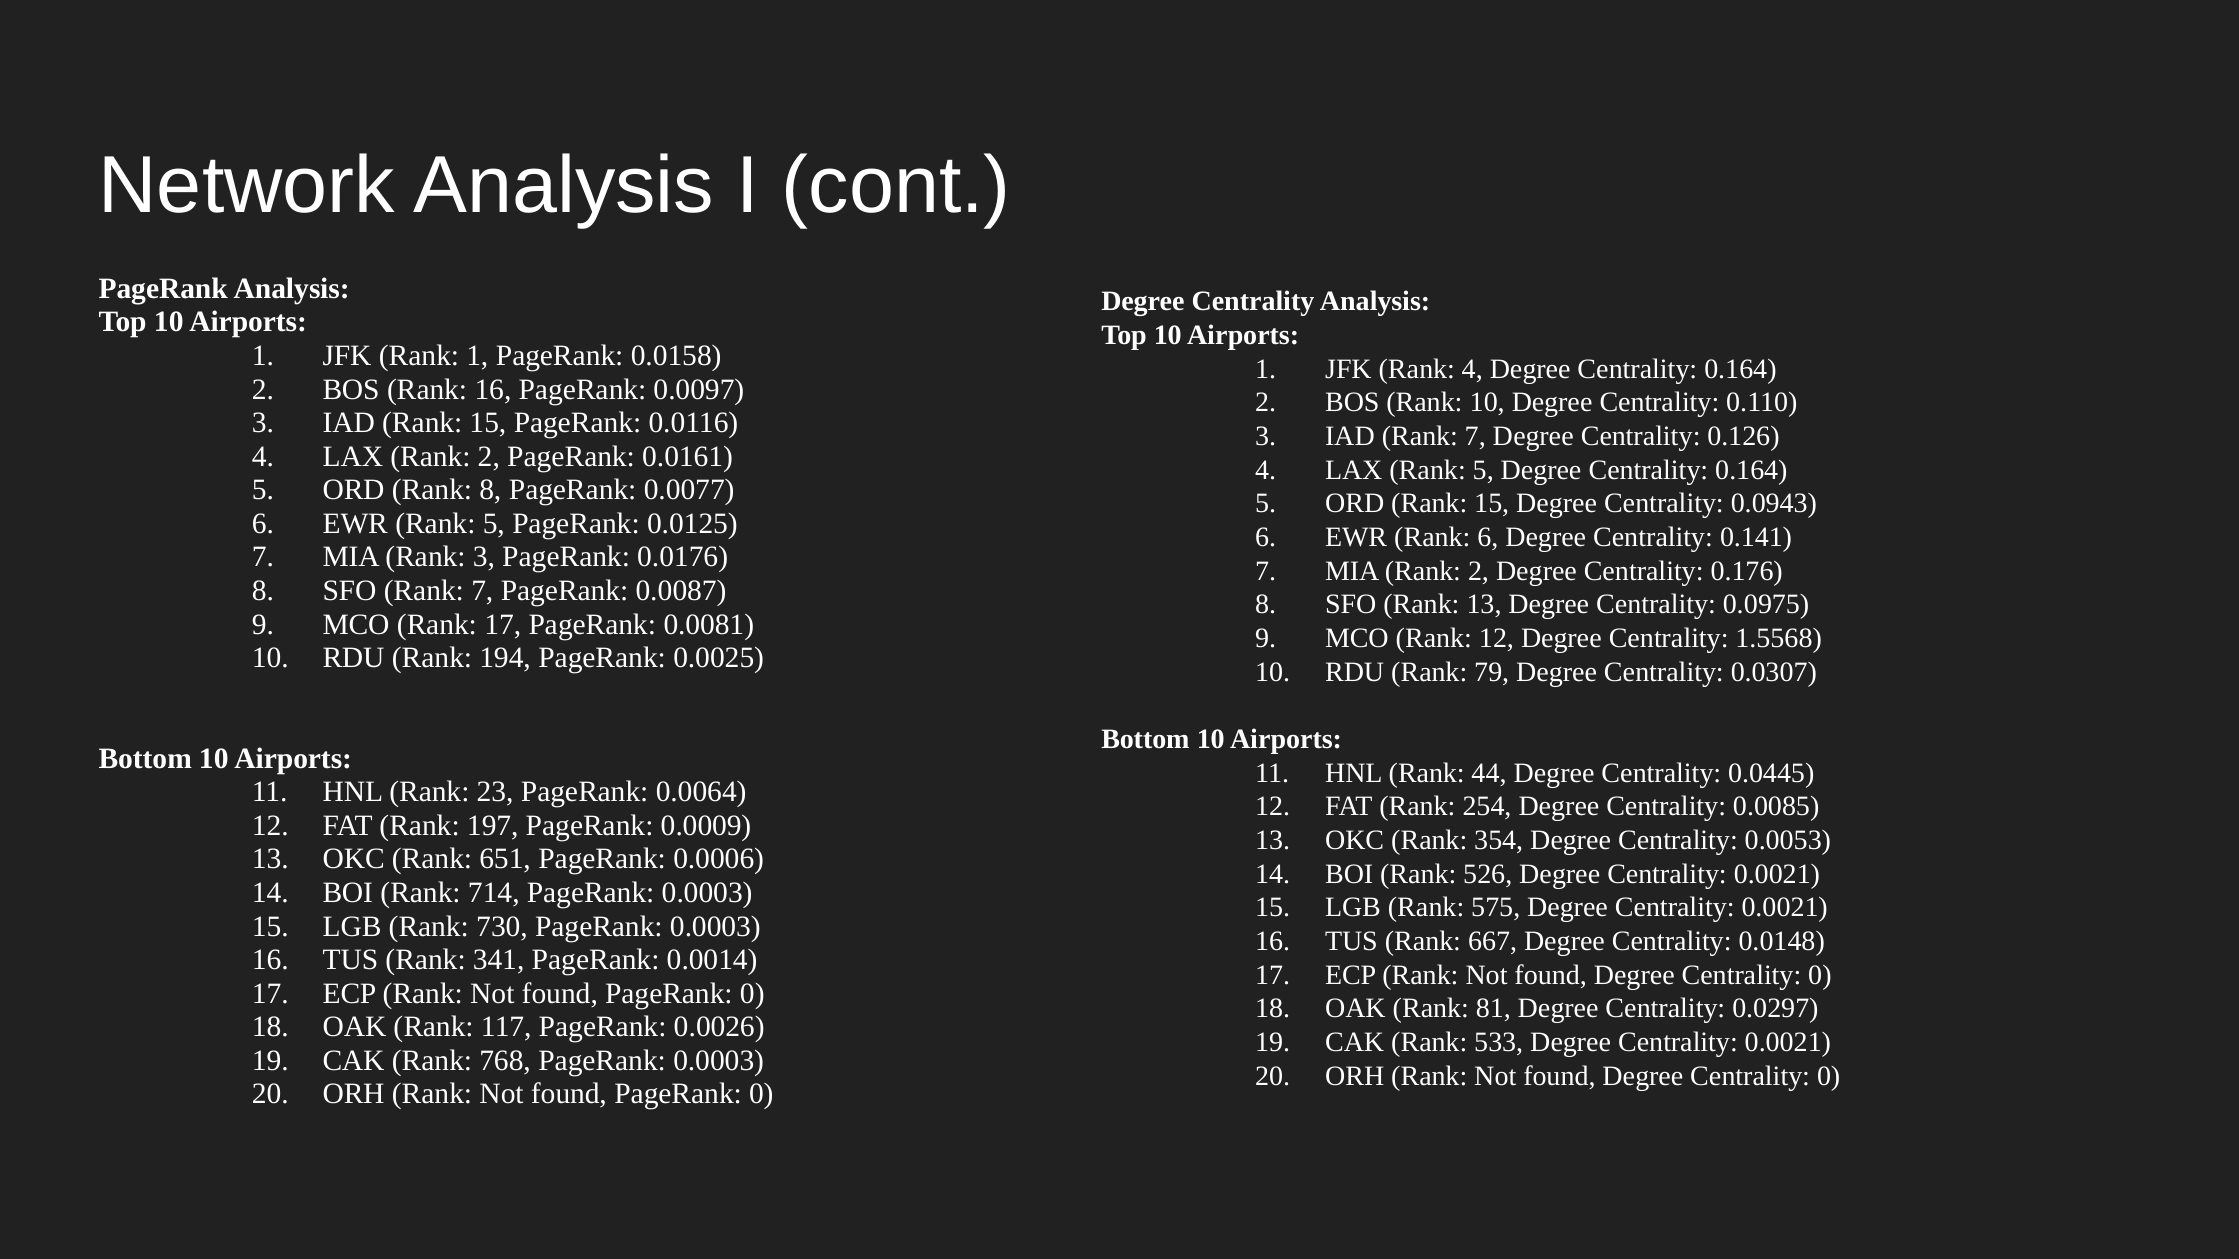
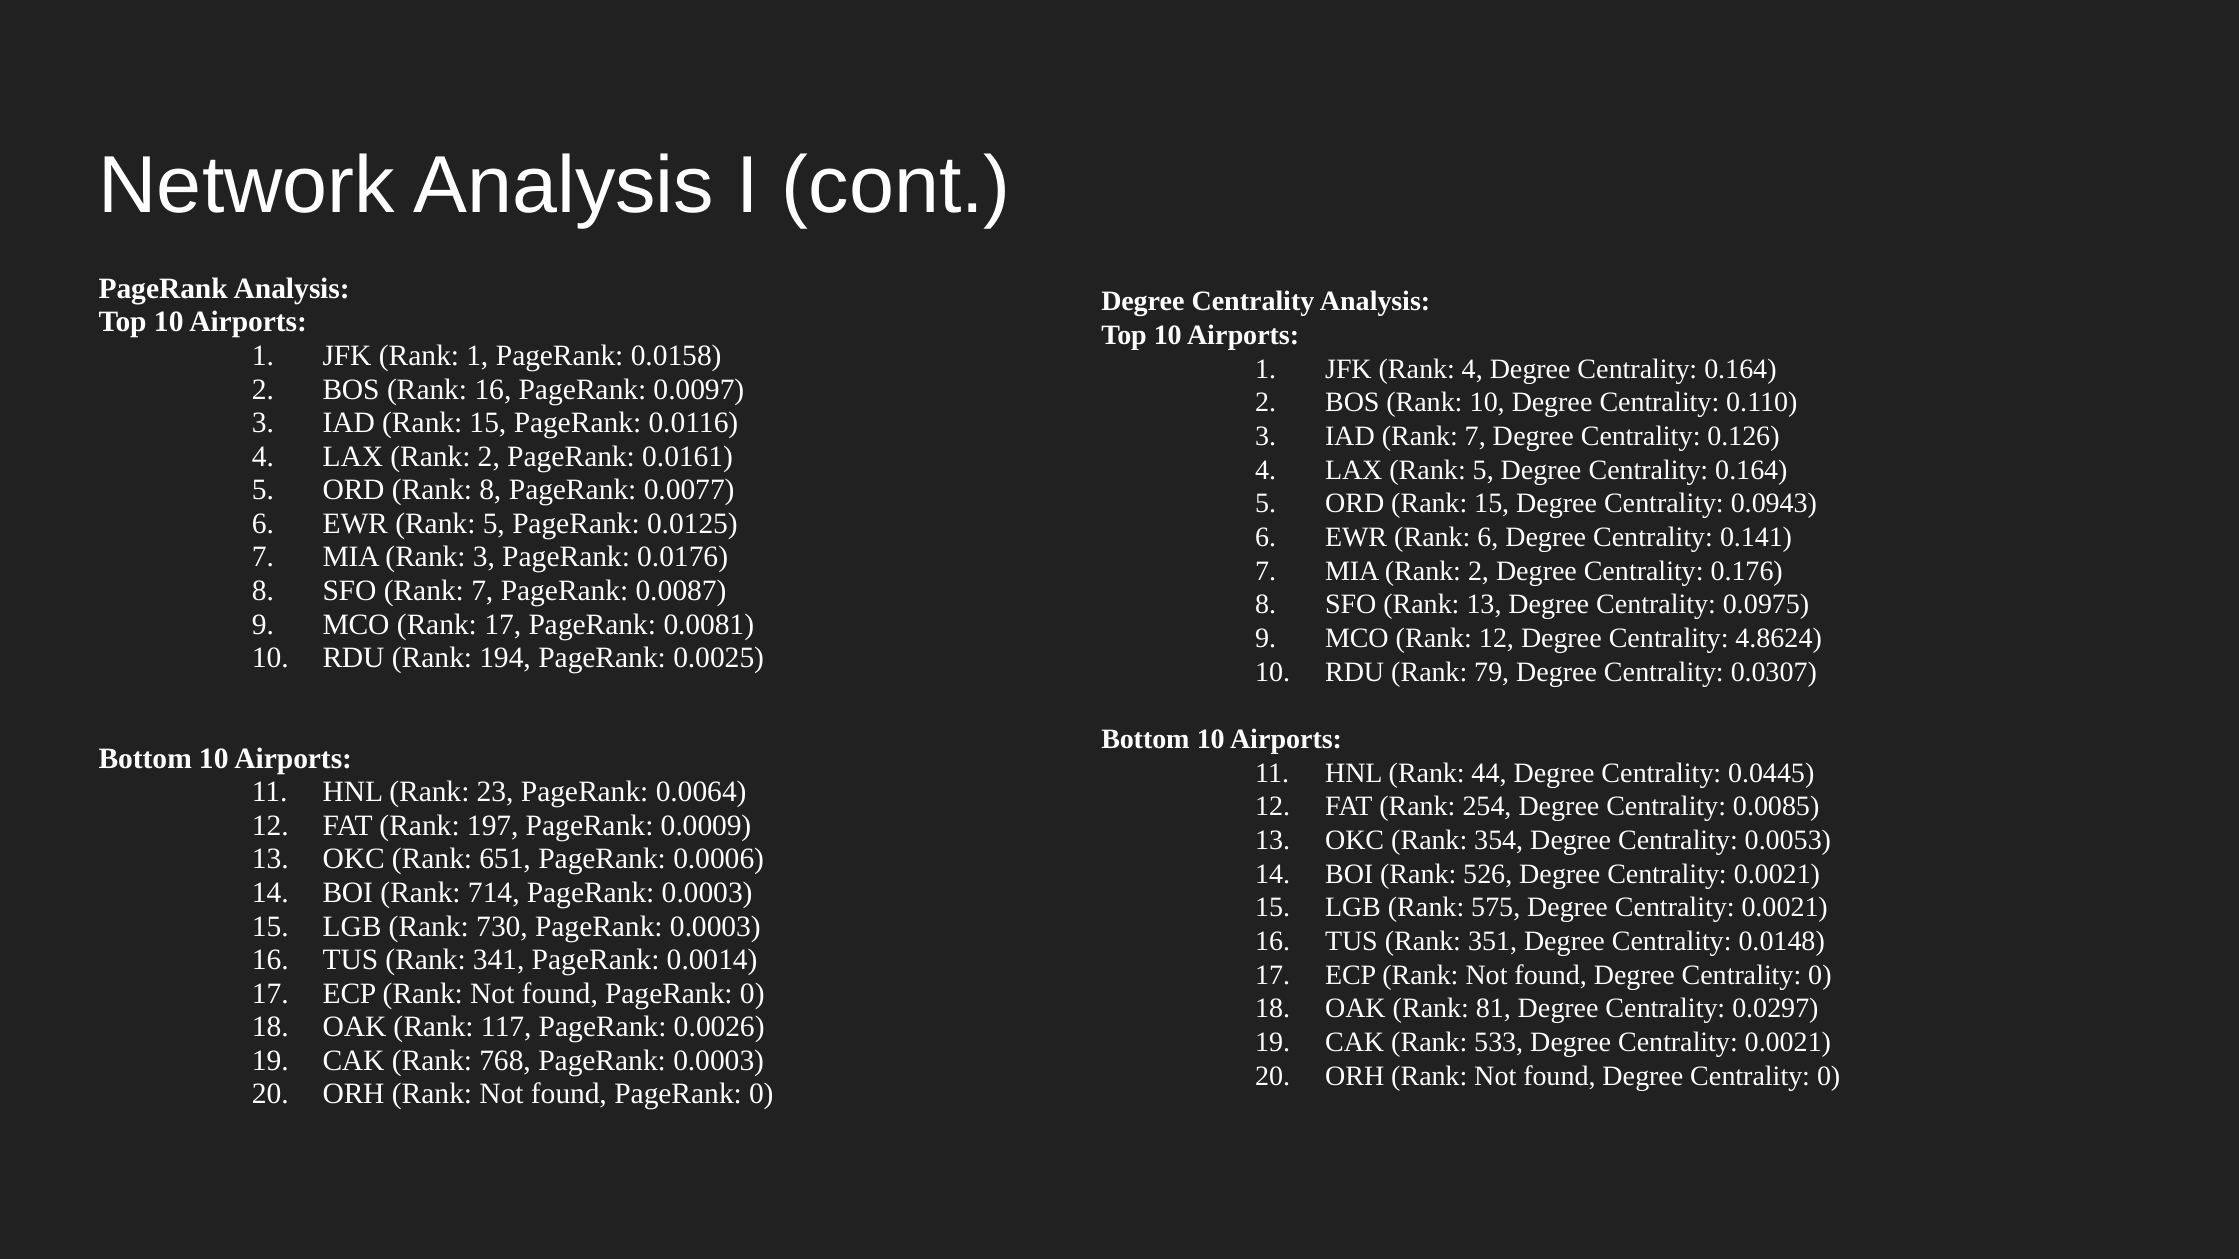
1.5568: 1.5568 -> 4.8624 (1779, 639)
667: 667 -> 351 (1493, 942)
